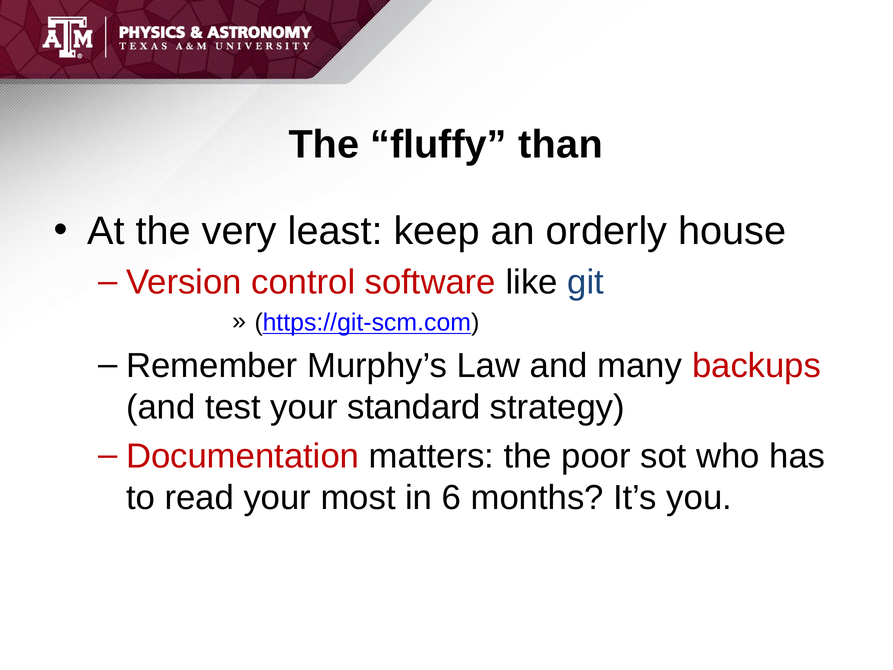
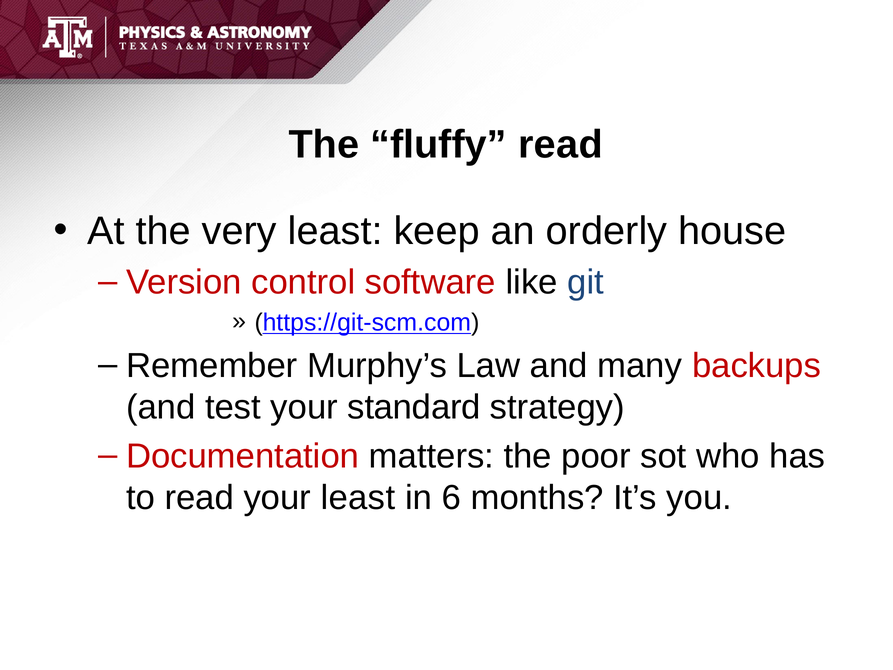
fluffy than: than -> read (561, 144)
your most: most -> least (358, 497)
